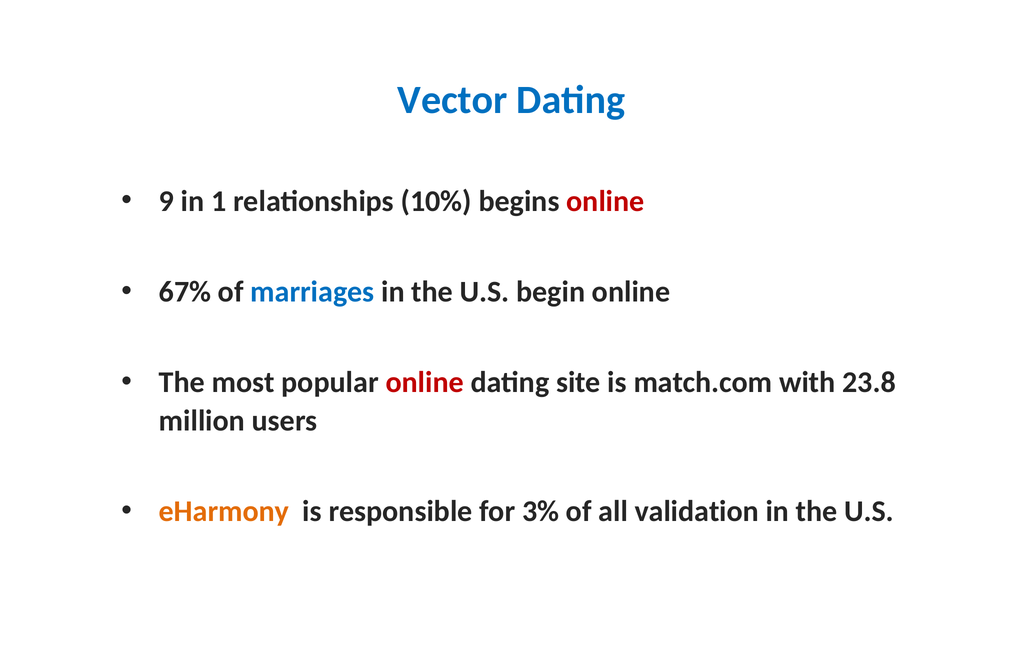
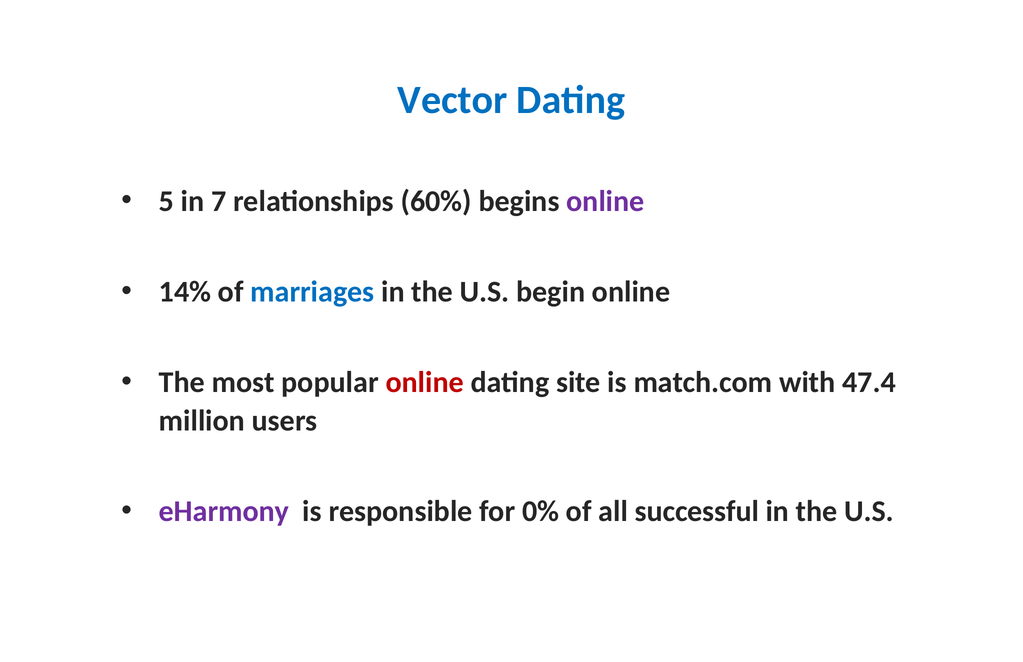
9: 9 -> 5 (166, 201)
1: 1 -> 7 (219, 201)
10%: 10% -> 60% (436, 201)
online colour: red -> purple (605, 201)
67%: 67% -> 14% (185, 292)
23.8: 23.8 -> 47.4 (869, 382)
eHarmony colour: orange -> purple (224, 512)
3%: 3% -> 0% (541, 512)
validation: validation -> successful (697, 512)
